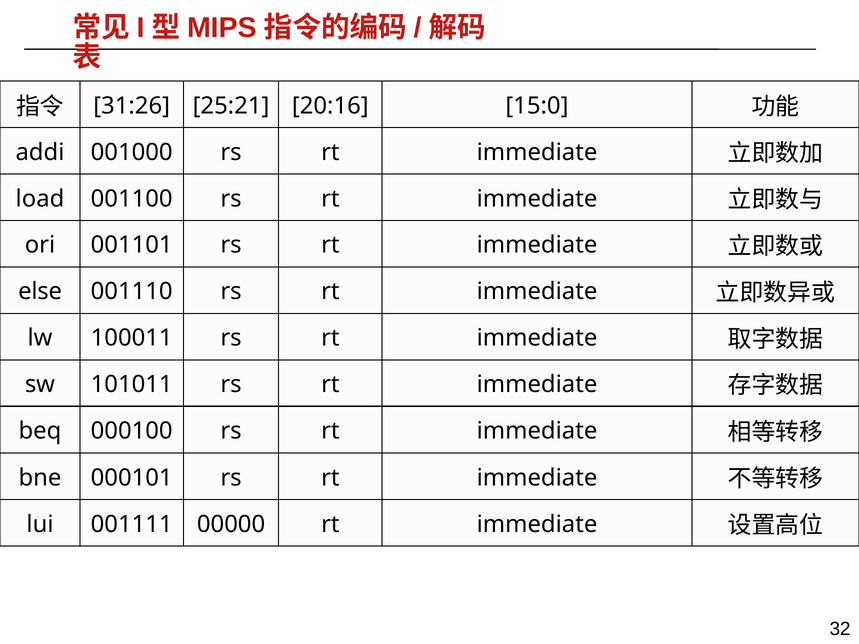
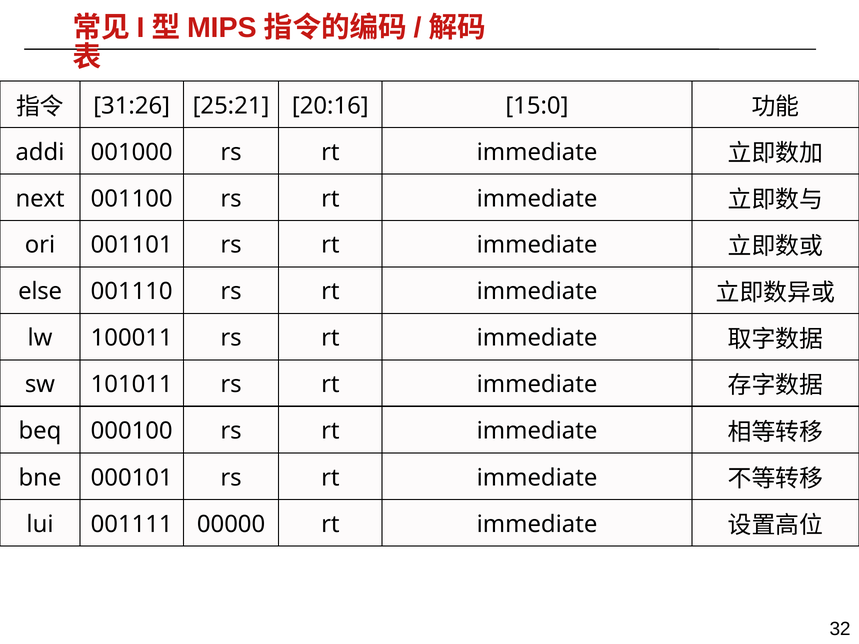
load: load -> next (40, 199)
